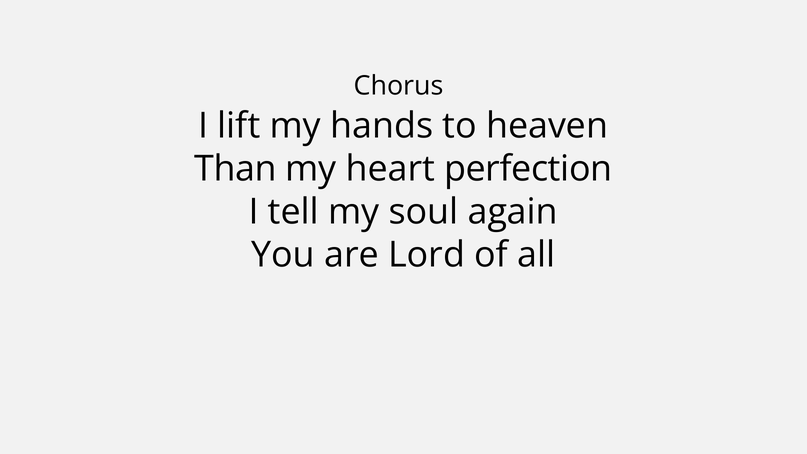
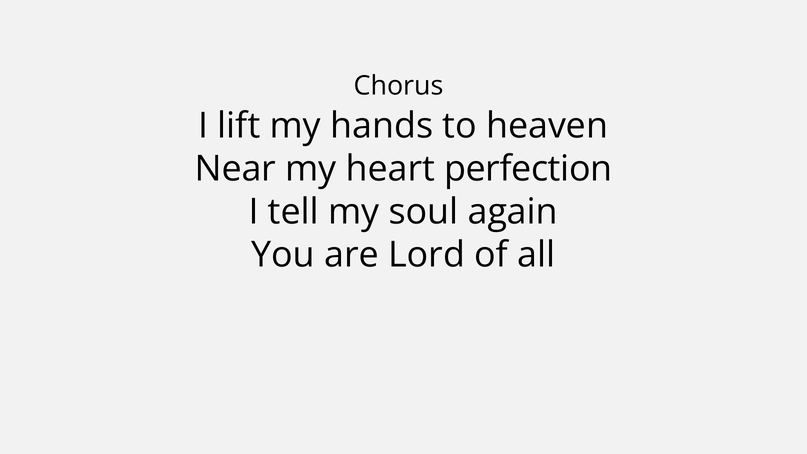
Than: Than -> Near (235, 169)
